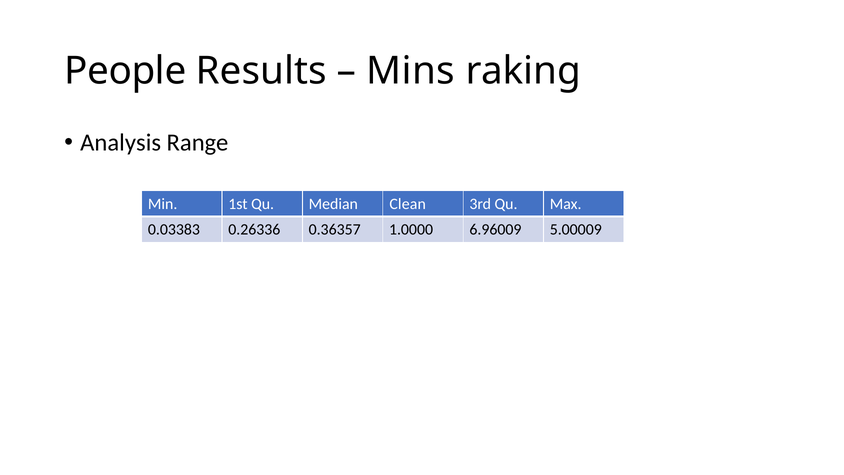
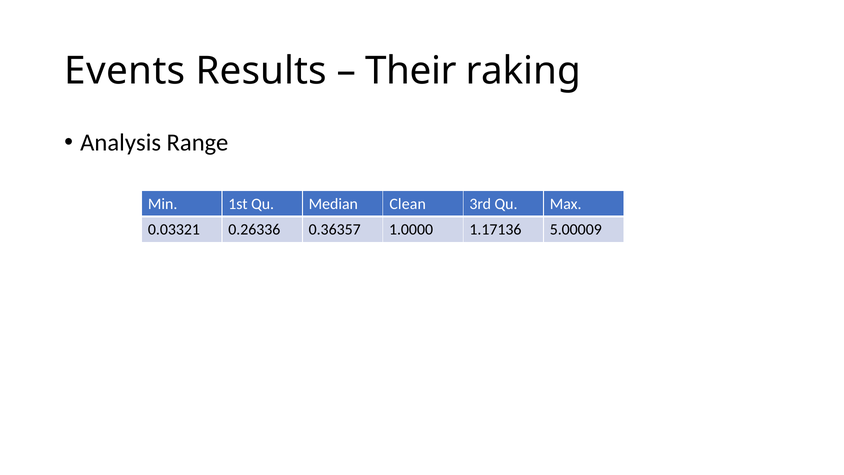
People: People -> Events (125, 71)
Mins: Mins -> Their (411, 71)
0.03383: 0.03383 -> 0.03321 (174, 229)
6.96009: 6.96009 -> 1.17136 (495, 229)
